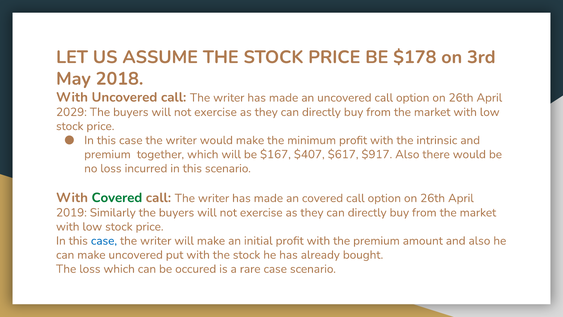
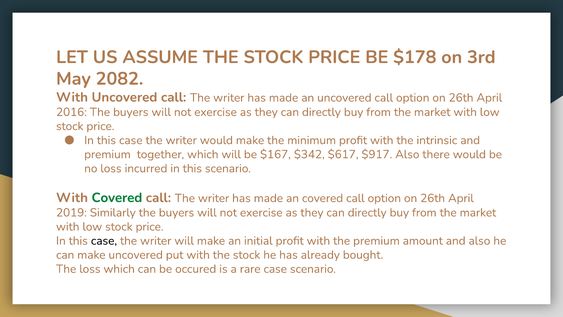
2018: 2018 -> 2082 (120, 79)
2029: 2029 -> 2016 (71, 112)
$407: $407 -> $342 (309, 154)
case colour: blue -> black (104, 241)
